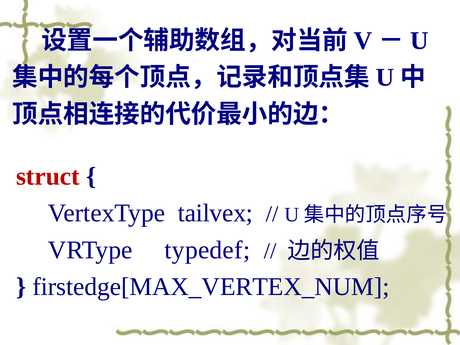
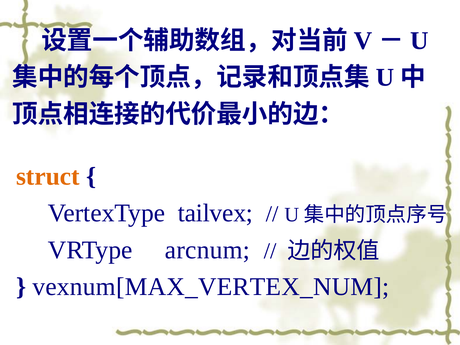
struct colour: red -> orange (48, 176)
typedef: typedef -> arcnum (207, 250)
firstedge[MAX_VERTEX_NUM: firstedge[MAX_VERTEX_NUM -> vexnum[MAX_VERTEX_NUM (211, 287)
